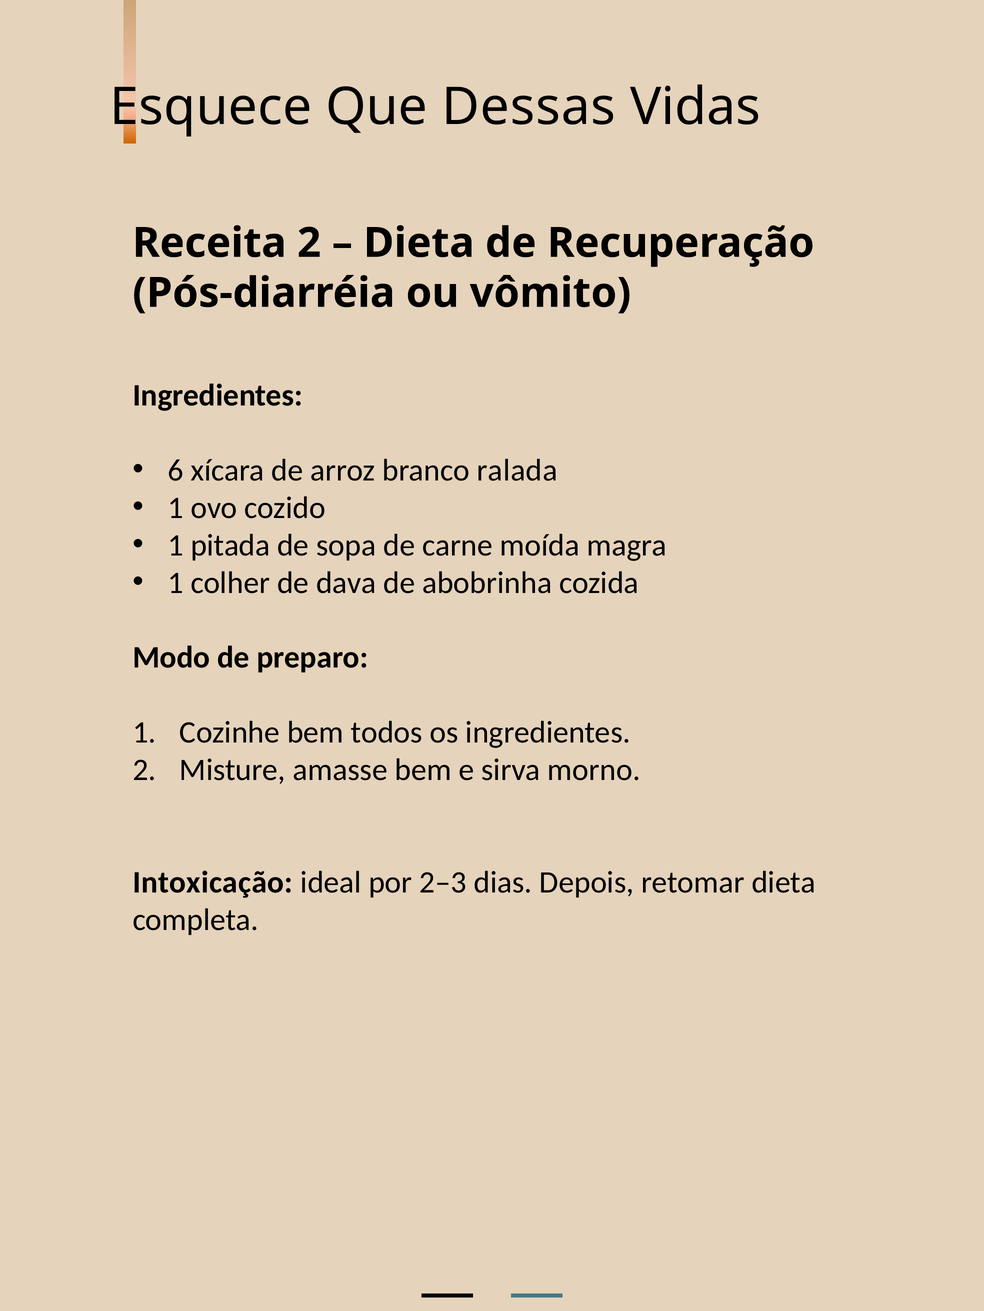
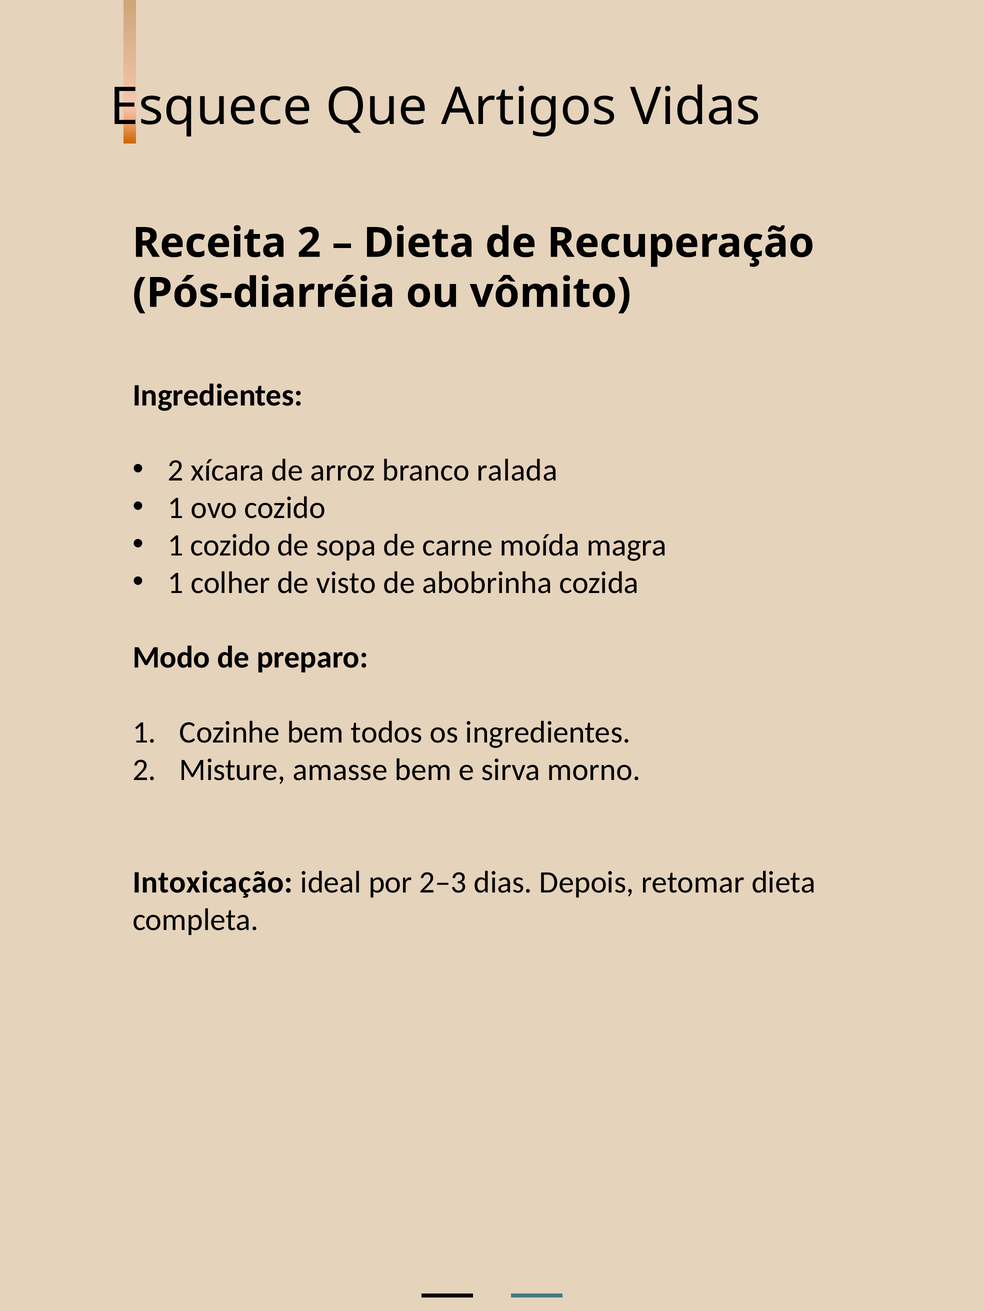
Dessas: Dessas -> Artigos (529, 107)
6: 6 -> 2 (176, 471)
1 pitada: pitada -> cozido (230, 546)
dava: dava -> visto (346, 583)
